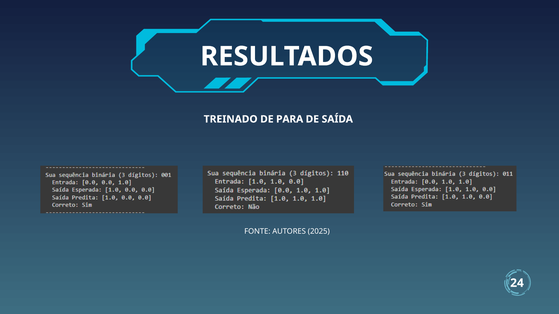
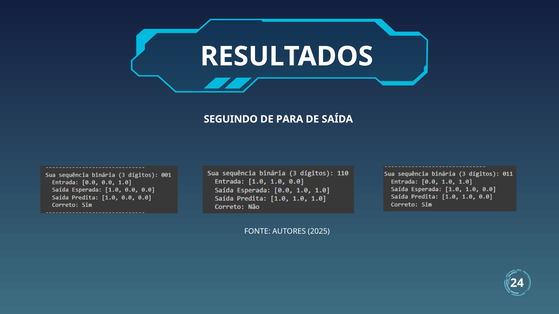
TREINADO: TREINADO -> SEGUINDO (231, 119)
